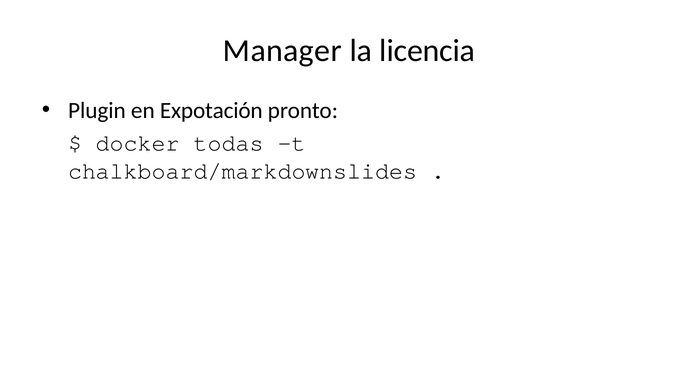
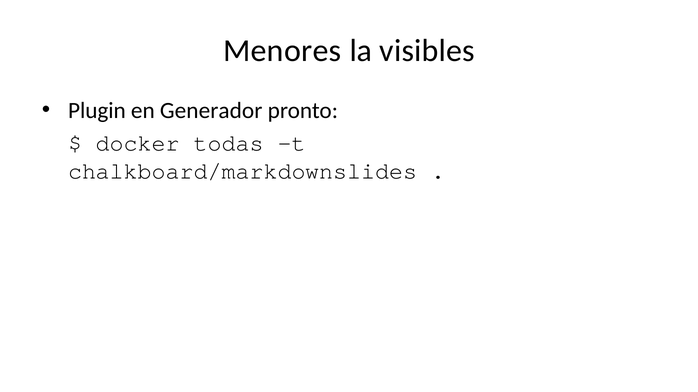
Manager: Manager -> Menores (282, 51)
licencia: licencia -> visibles (427, 51)
Expotación: Expotación -> Generador (211, 111)
